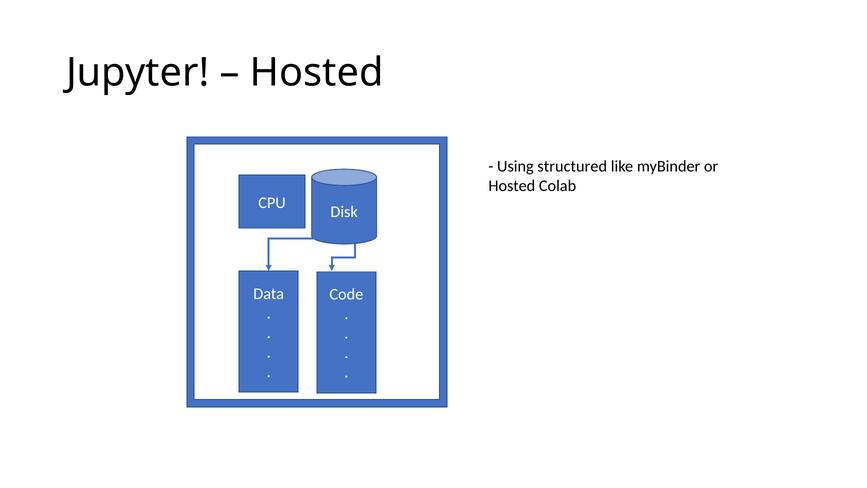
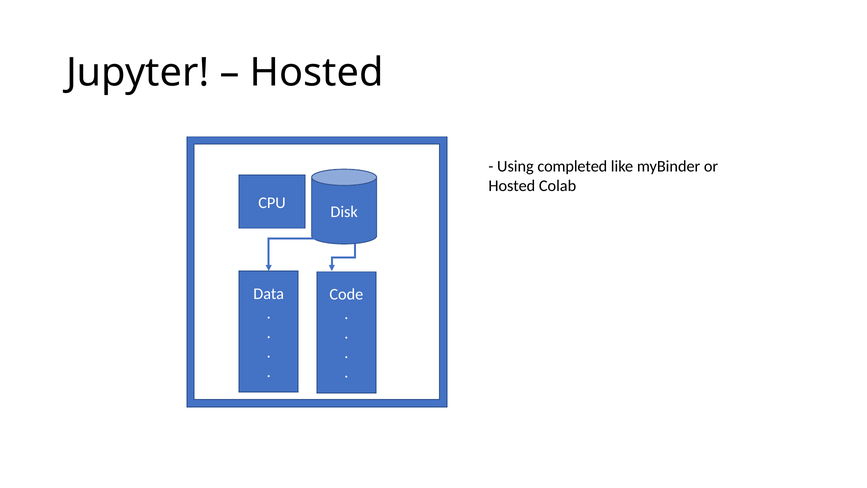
structured: structured -> completed (572, 166)
